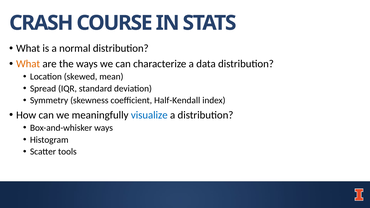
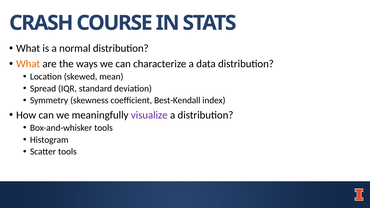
Half-Kendall: Half-Kendall -> Best-Kendall (177, 100)
visualize colour: blue -> purple (149, 115)
Box-and-whisker ways: ways -> tools (104, 128)
